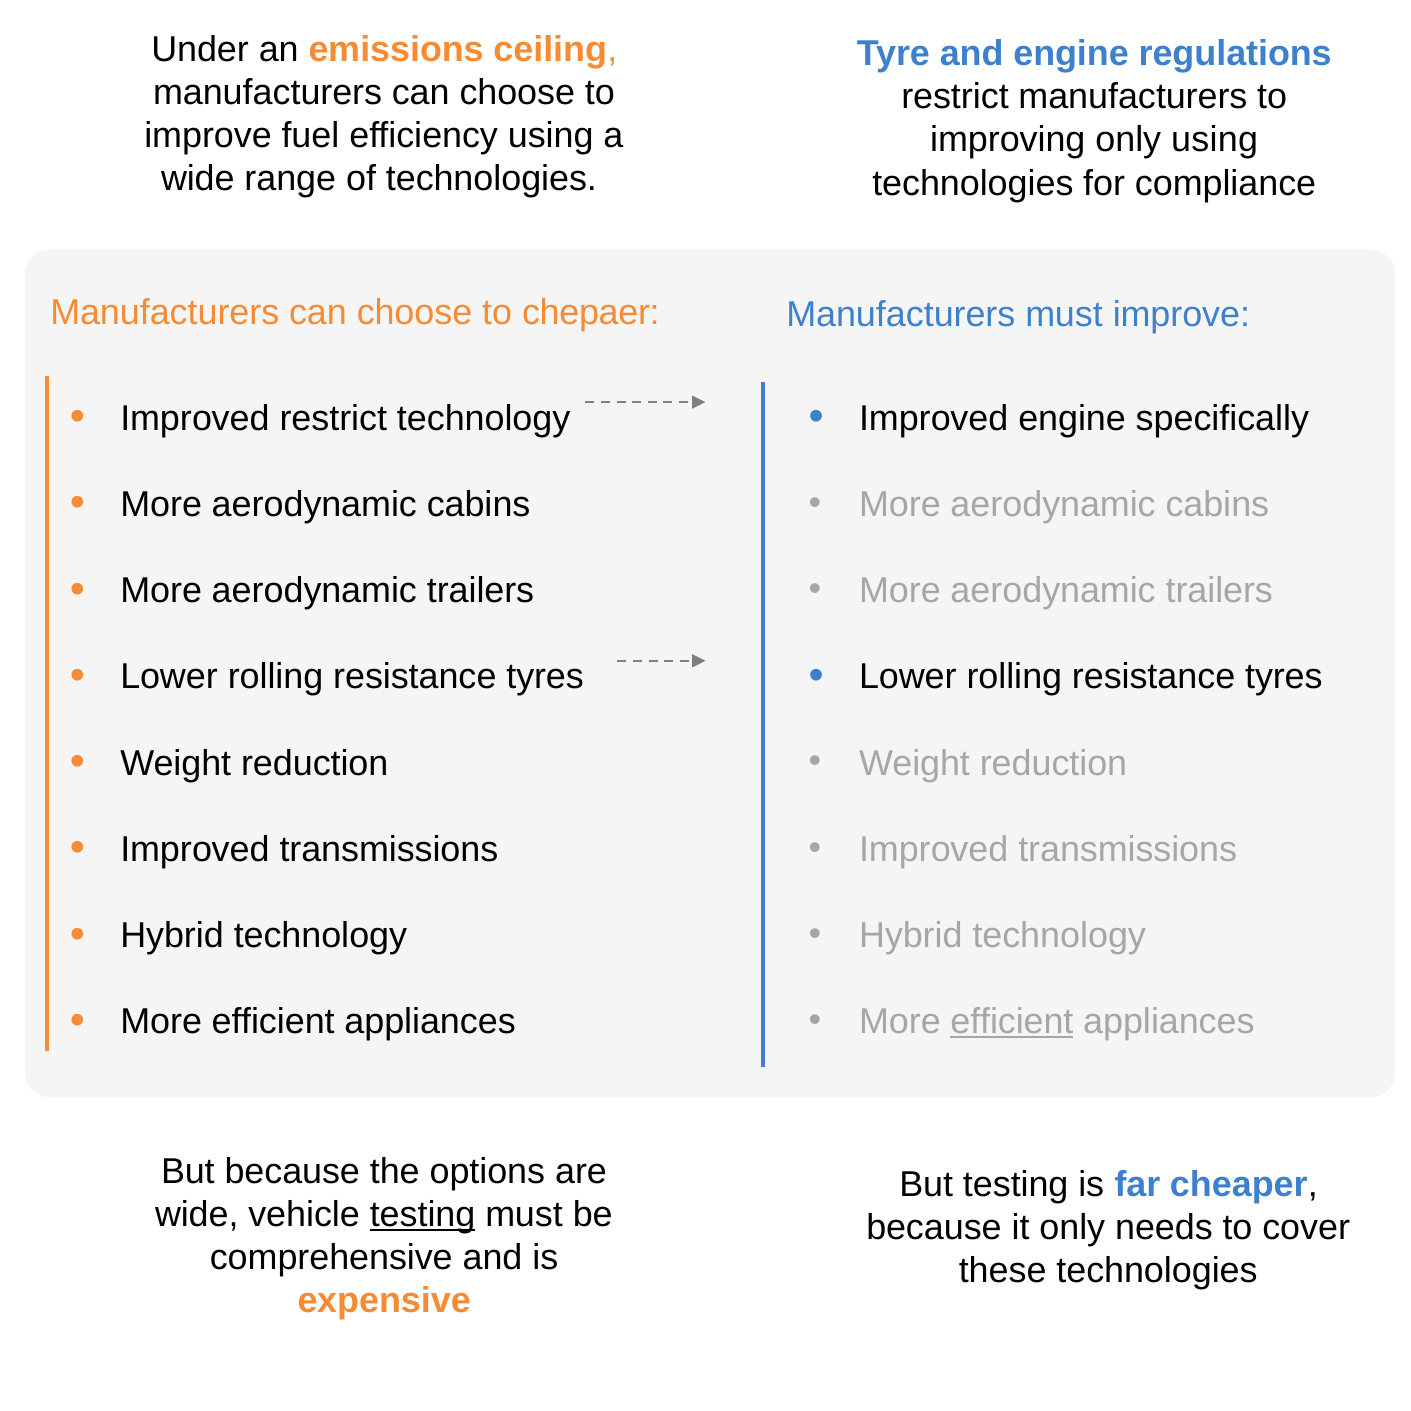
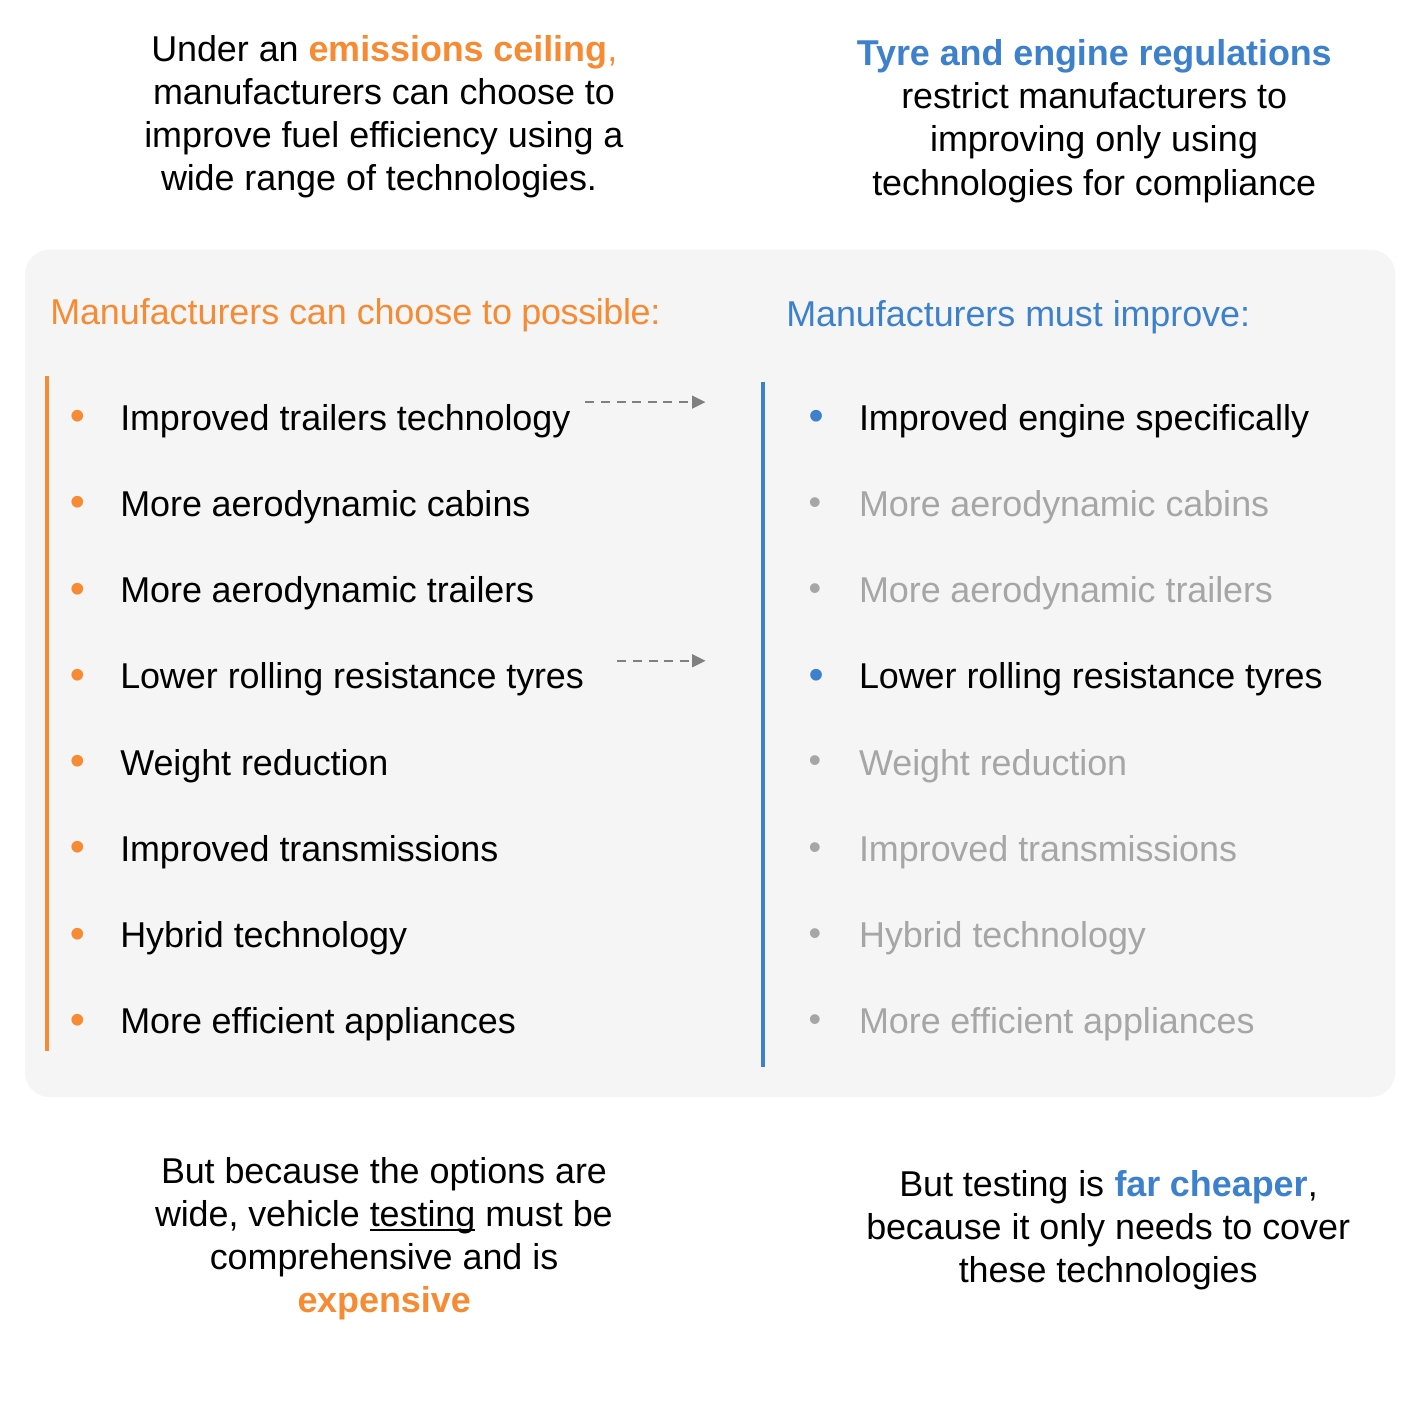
chepaer: chepaer -> possible (591, 312)
Improved restrict: restrict -> trailers (333, 418)
efficient underline: present -> none (1012, 1022)
